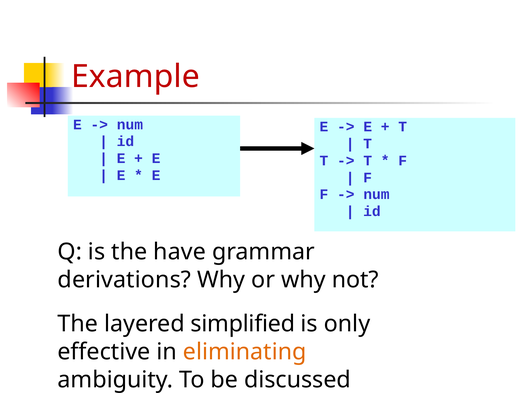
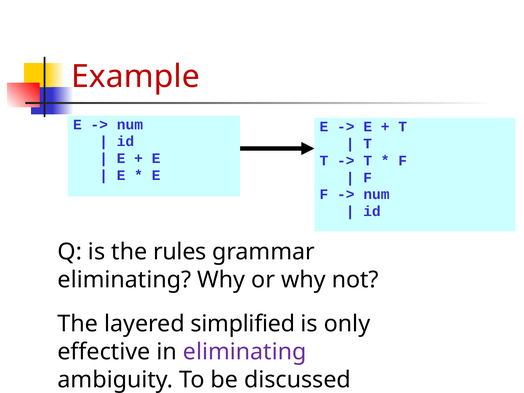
have: have -> rules (180, 252)
derivations: derivations -> eliminating (124, 280)
eliminating colour: orange -> purple (245, 352)
